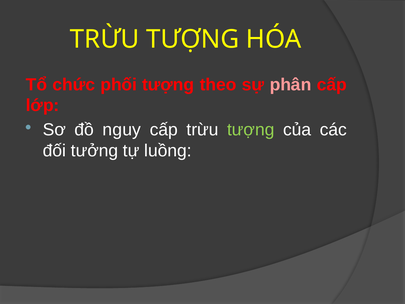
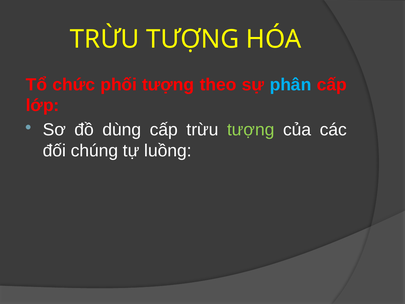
phân colour: pink -> light blue (291, 85)
nguy: nguy -> dùng (122, 130)
tưởng: tưởng -> chúng (95, 151)
